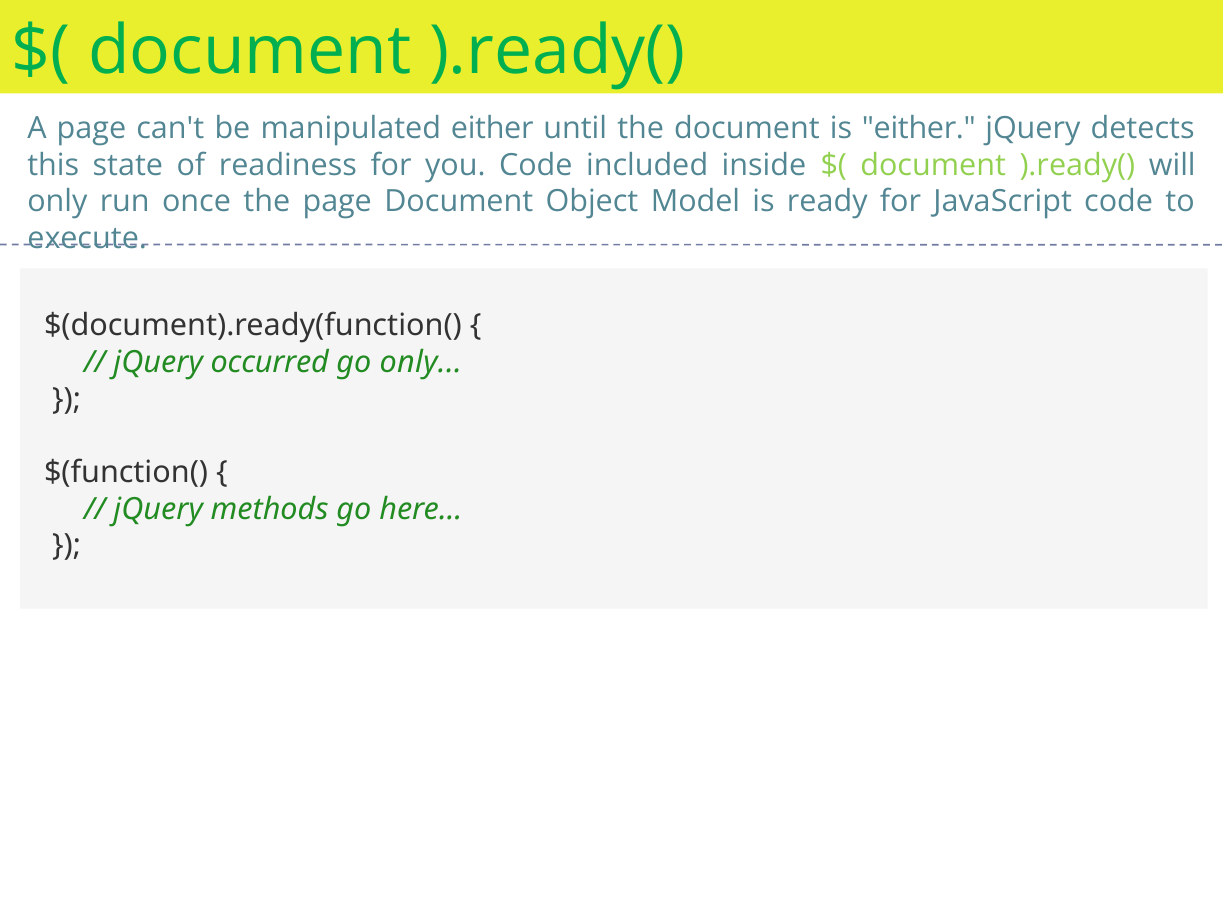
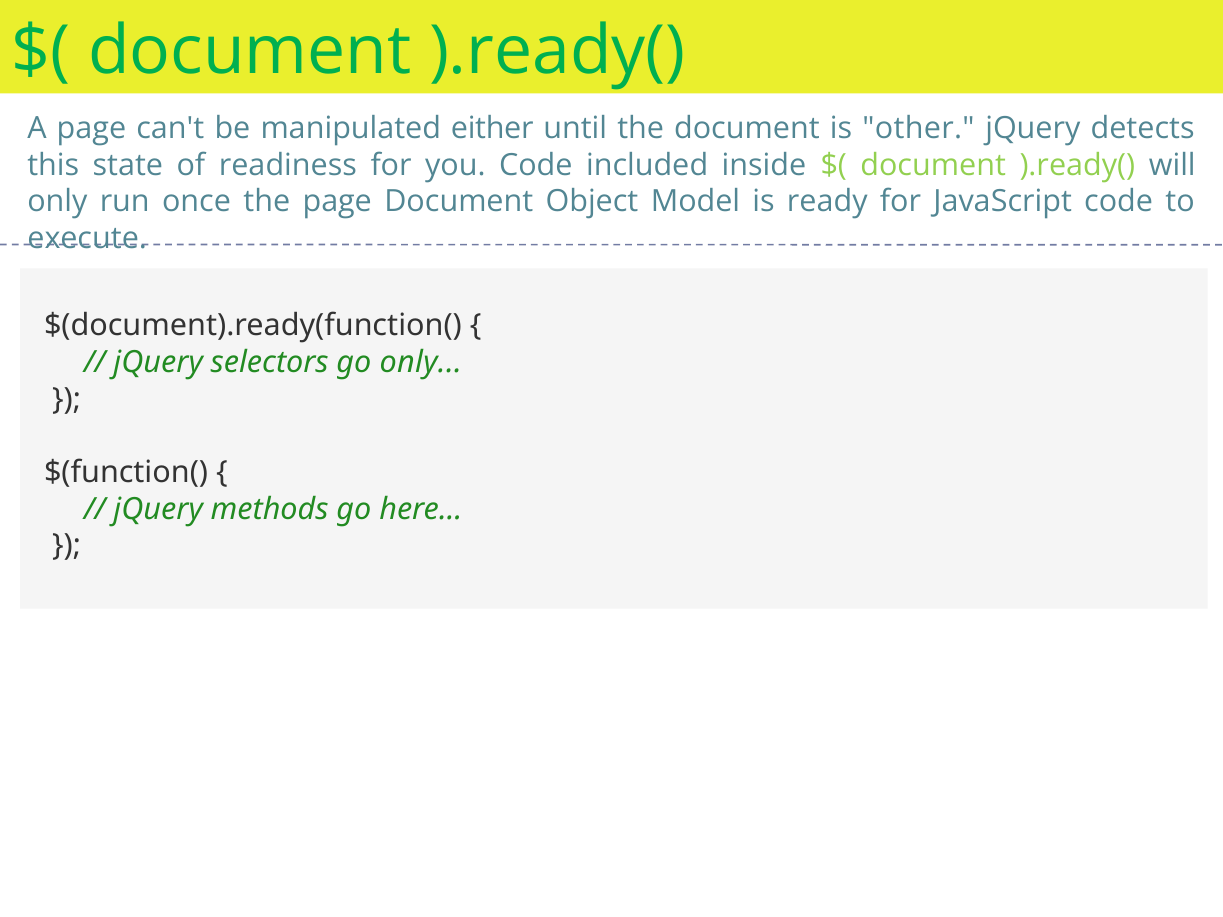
is either: either -> other (919, 128)
occurred: occurred -> selectors (270, 362)
